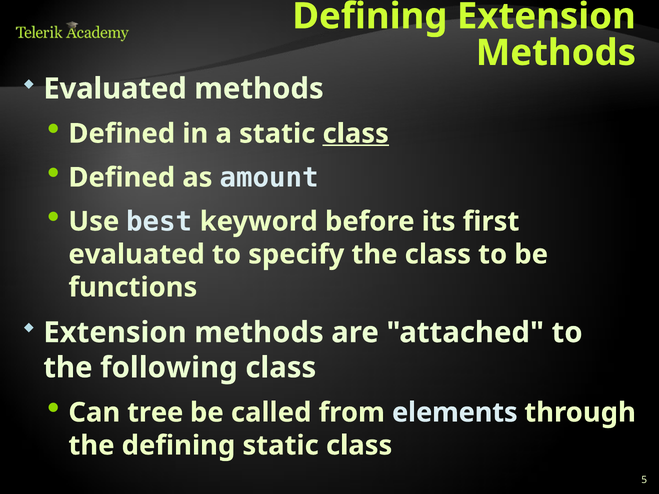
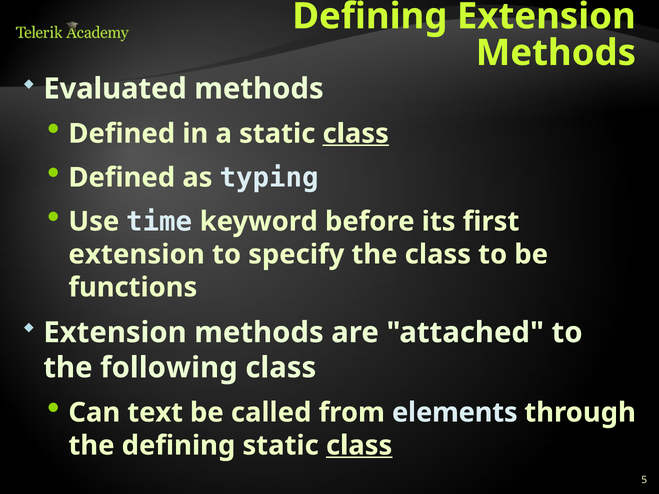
amount: amount -> typing (269, 178)
best: best -> time (159, 222)
evaluated: evaluated -> extension (137, 255)
tree: tree -> text (155, 413)
class underline: none -> present (359, 446)
